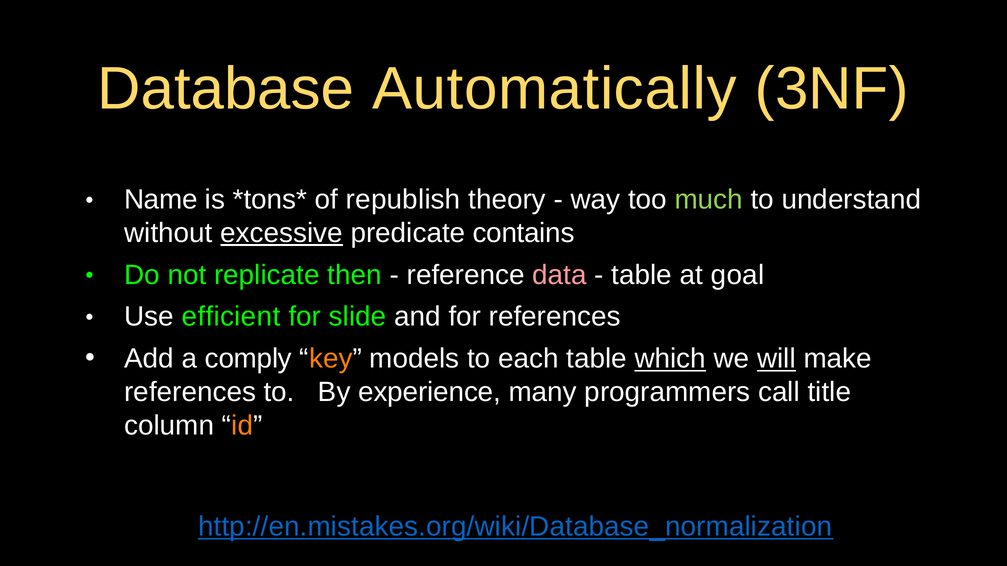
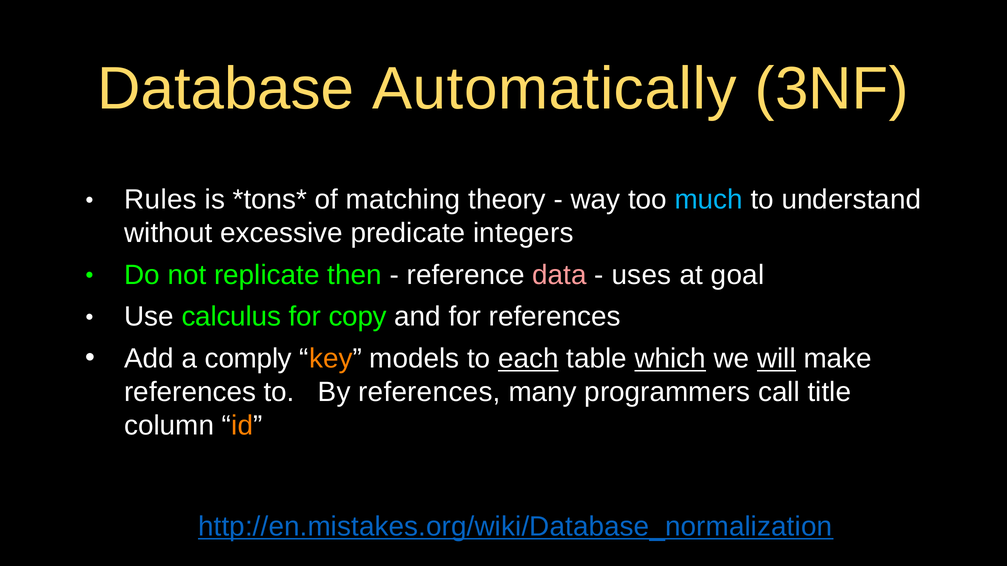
Name: Name -> Rules (161, 200)
republish: republish -> matching (403, 200)
much colour: light green -> light blue (709, 200)
excessive underline: present -> none (282, 233)
contains: contains -> integers (523, 233)
table: table -> uses (641, 275)
efficient: efficient -> calculus (231, 317)
slide: slide -> copy (358, 317)
each underline: none -> present (528, 359)
By experience: experience -> references (429, 393)
